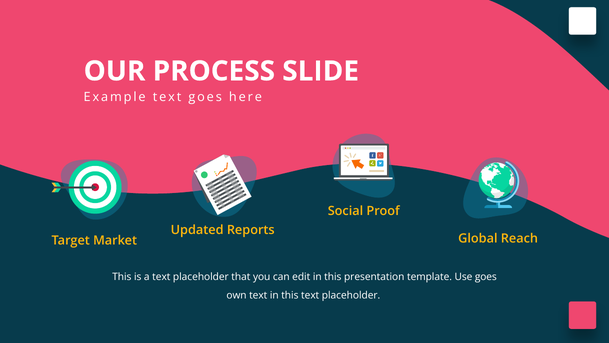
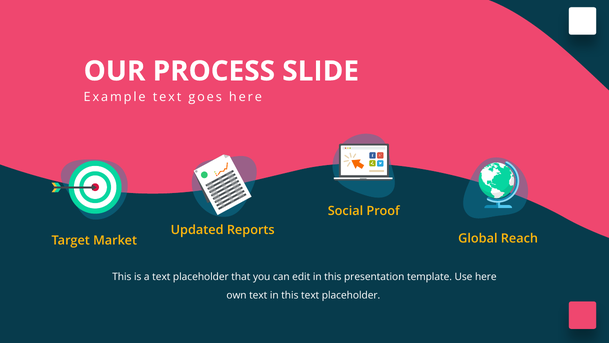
Use goes: goes -> here (486, 277)
